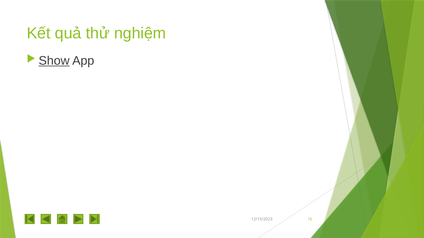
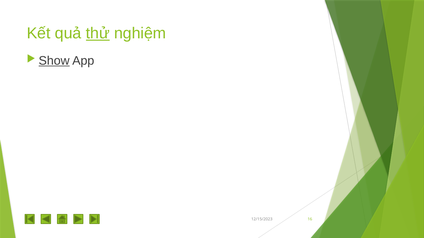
thử underline: none -> present (98, 33)
